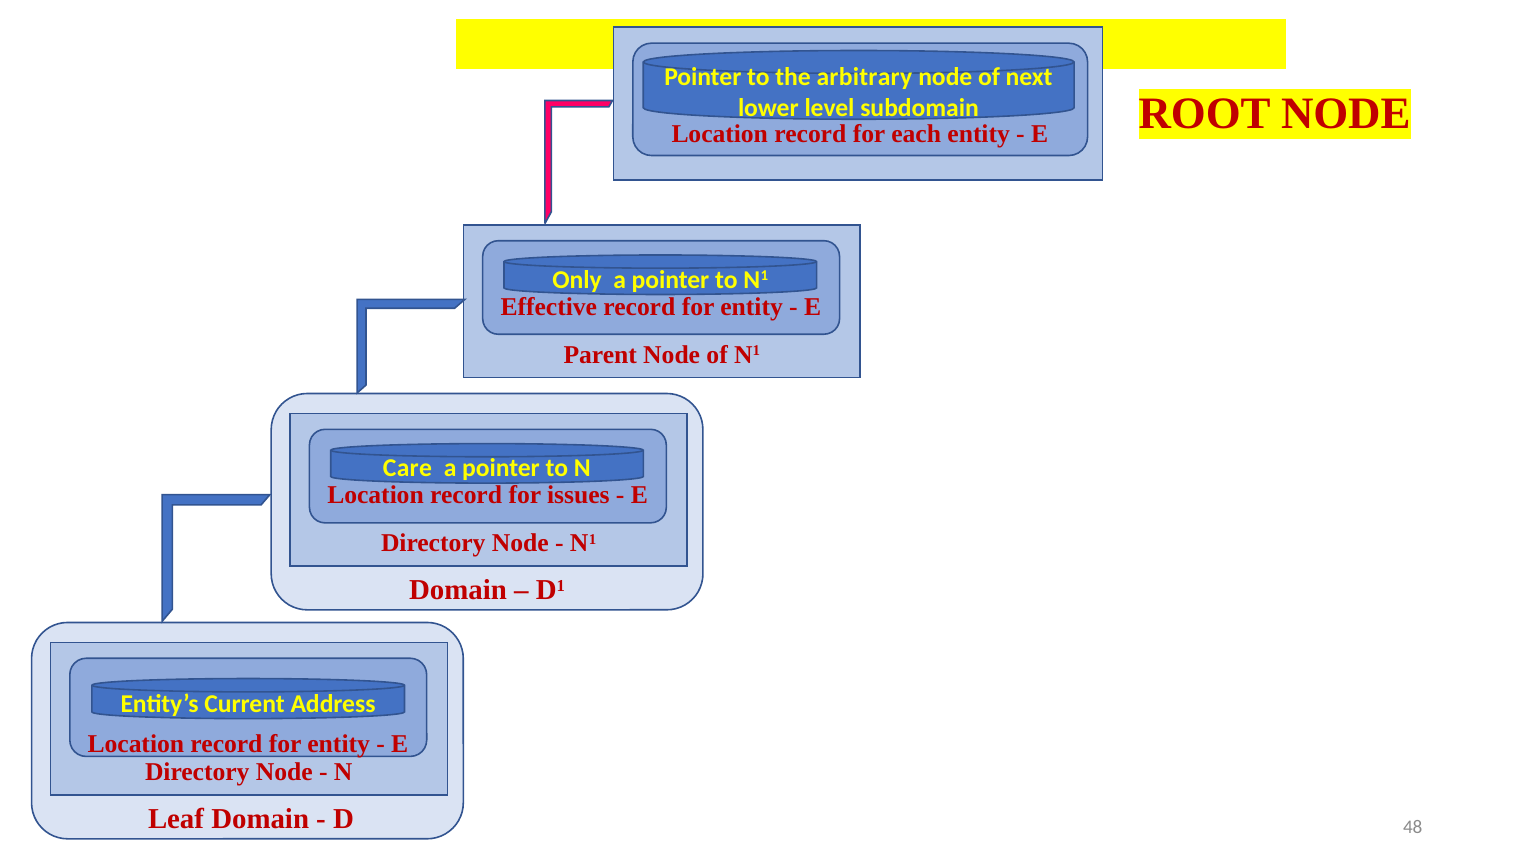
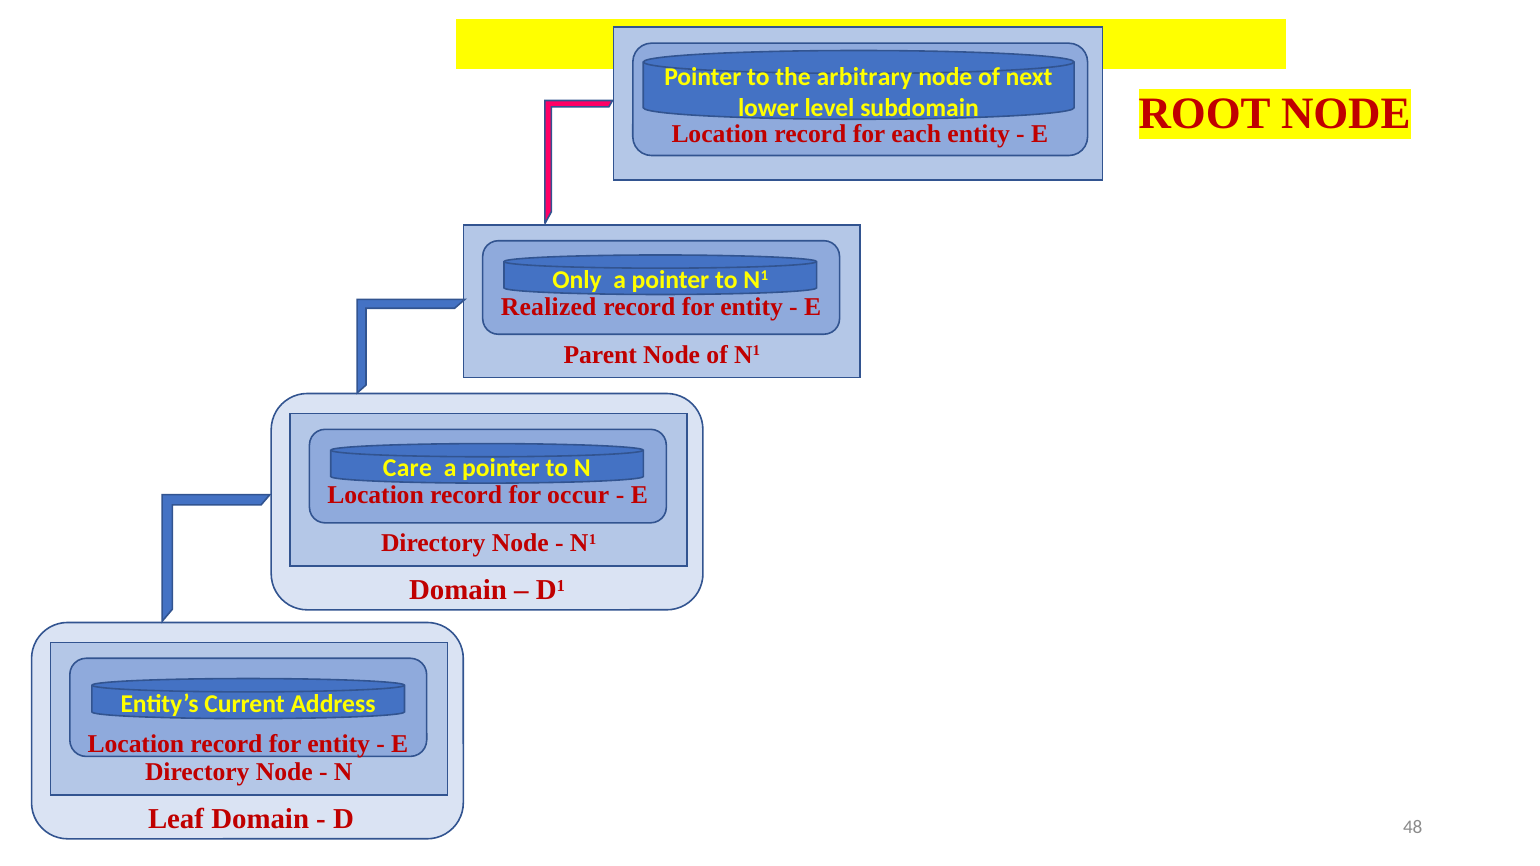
Effective: Effective -> Realized (549, 307)
issues: issues -> occur (578, 495)
